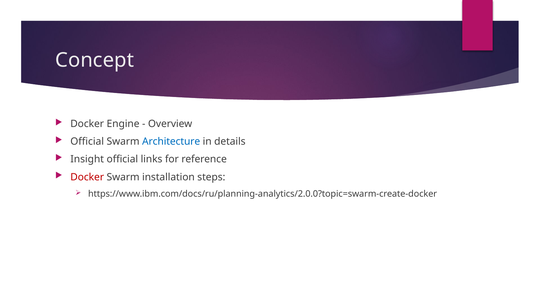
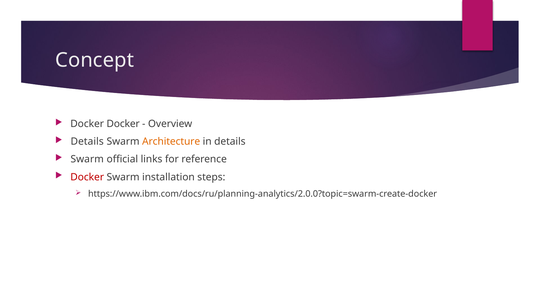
Docker Engine: Engine -> Docker (123, 124)
Official: Official -> Details (87, 142)
Architecture colour: blue -> orange (171, 142)
Insight: Insight -> Swarm (87, 160)
